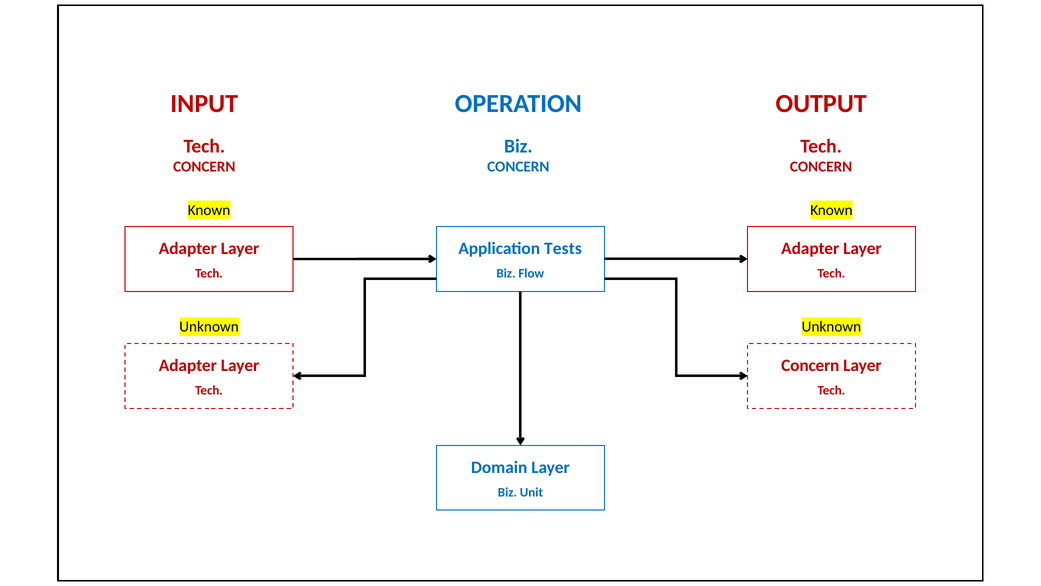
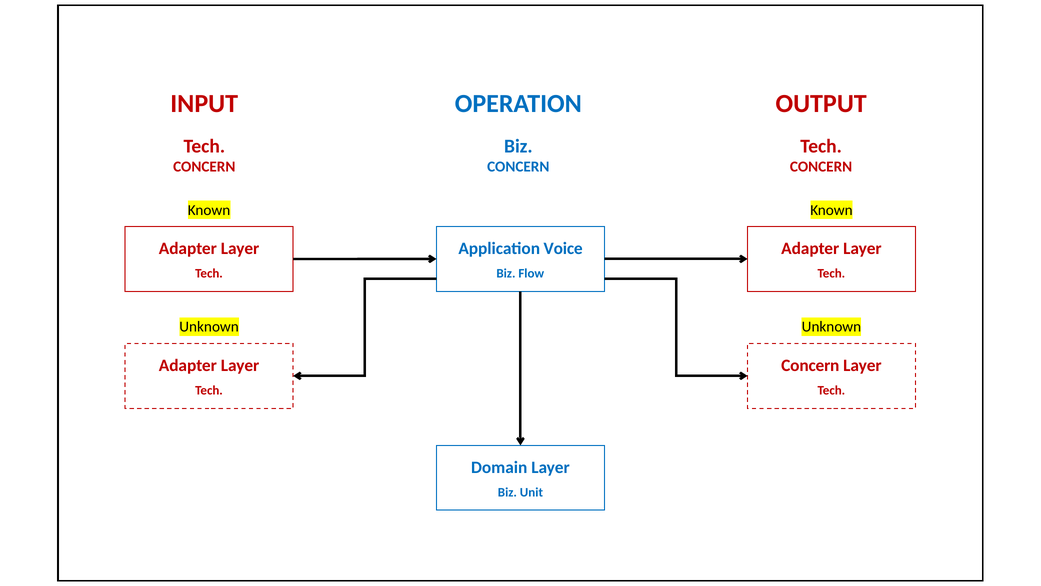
Tests: Tests -> Voice (563, 248)
